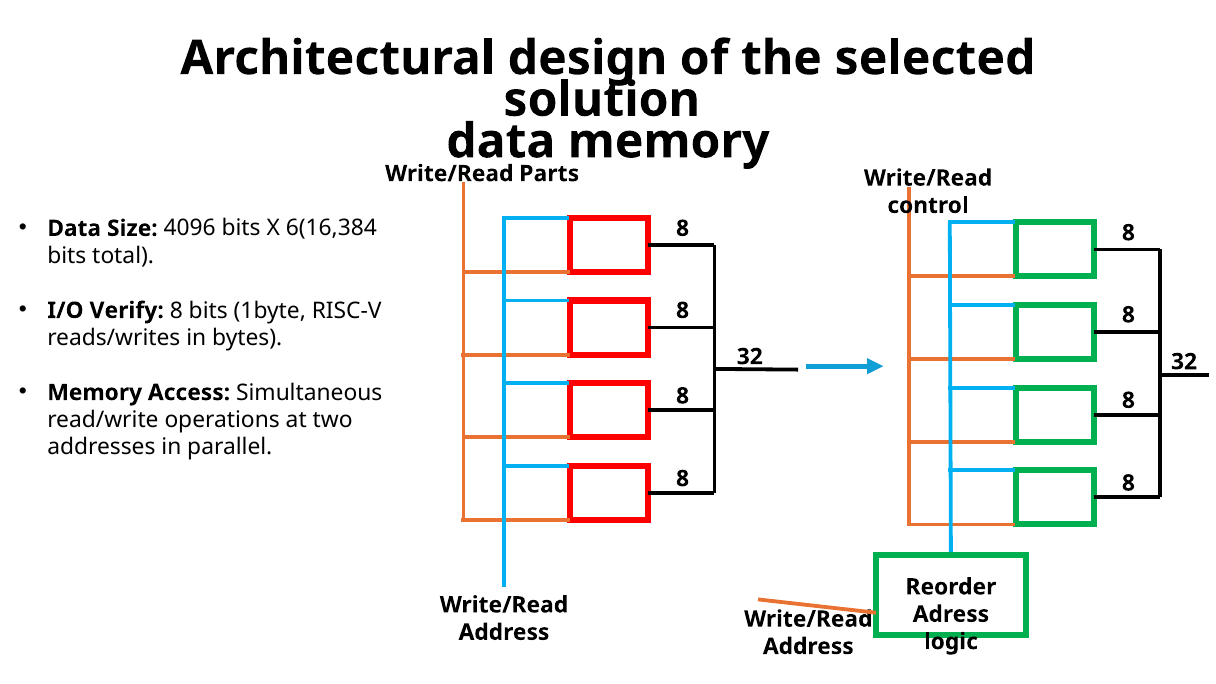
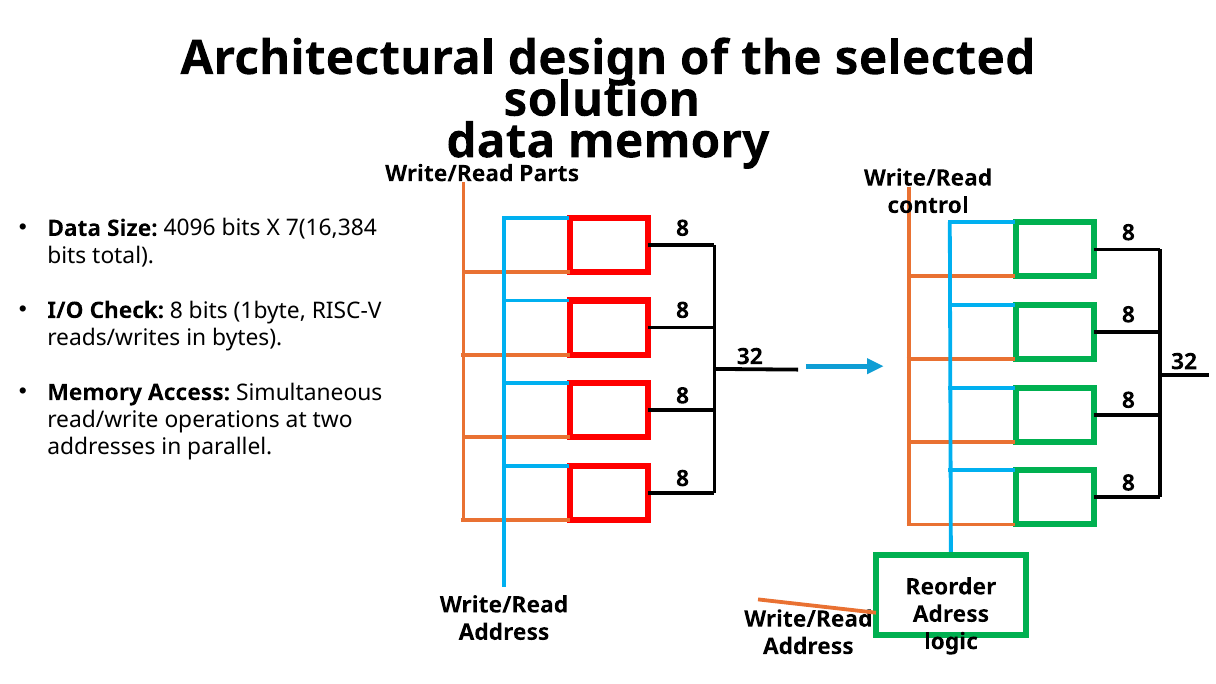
6(16,384: 6(16,384 -> 7(16,384 (331, 228)
Verify: Verify -> Check (127, 310)
